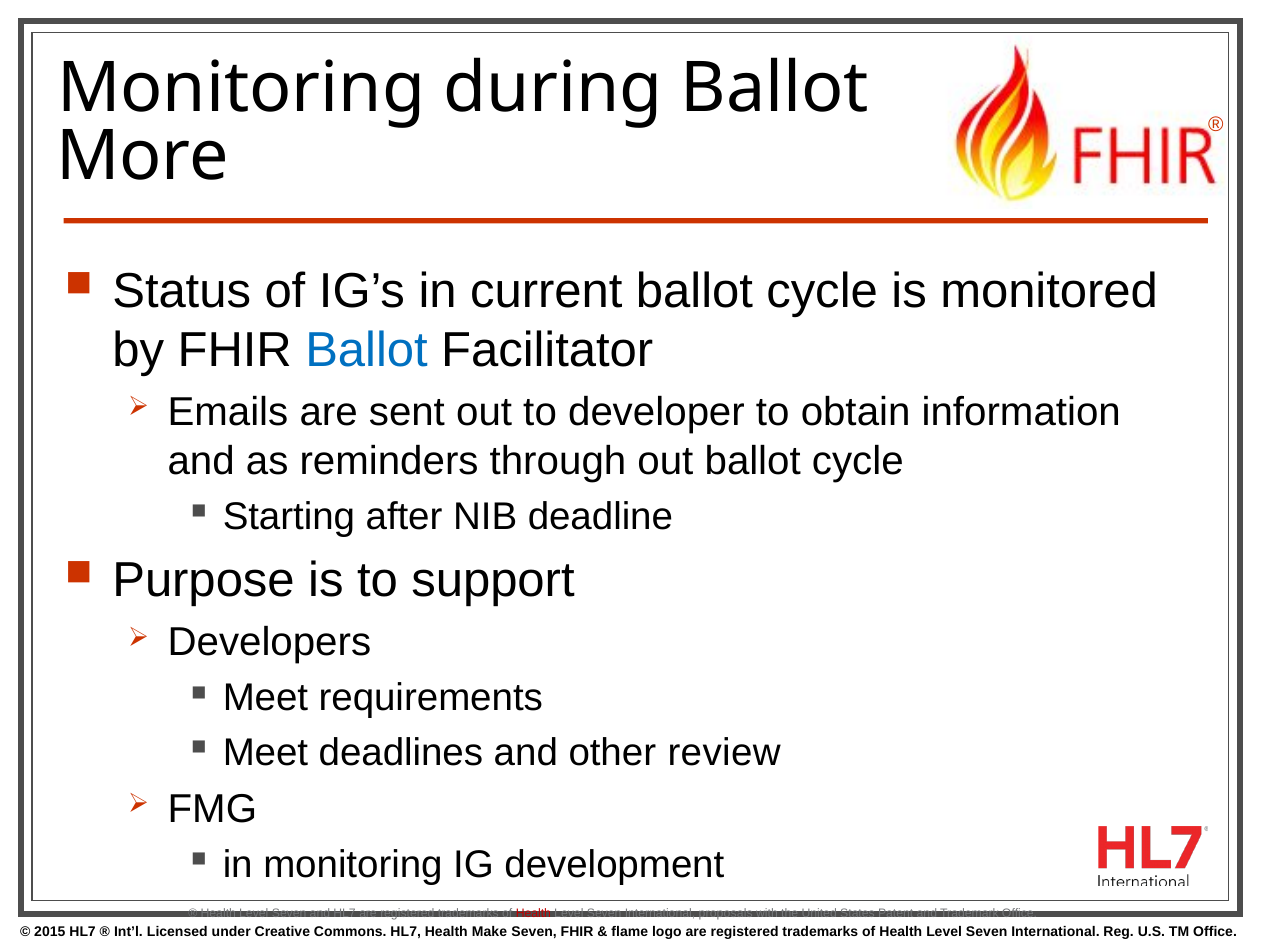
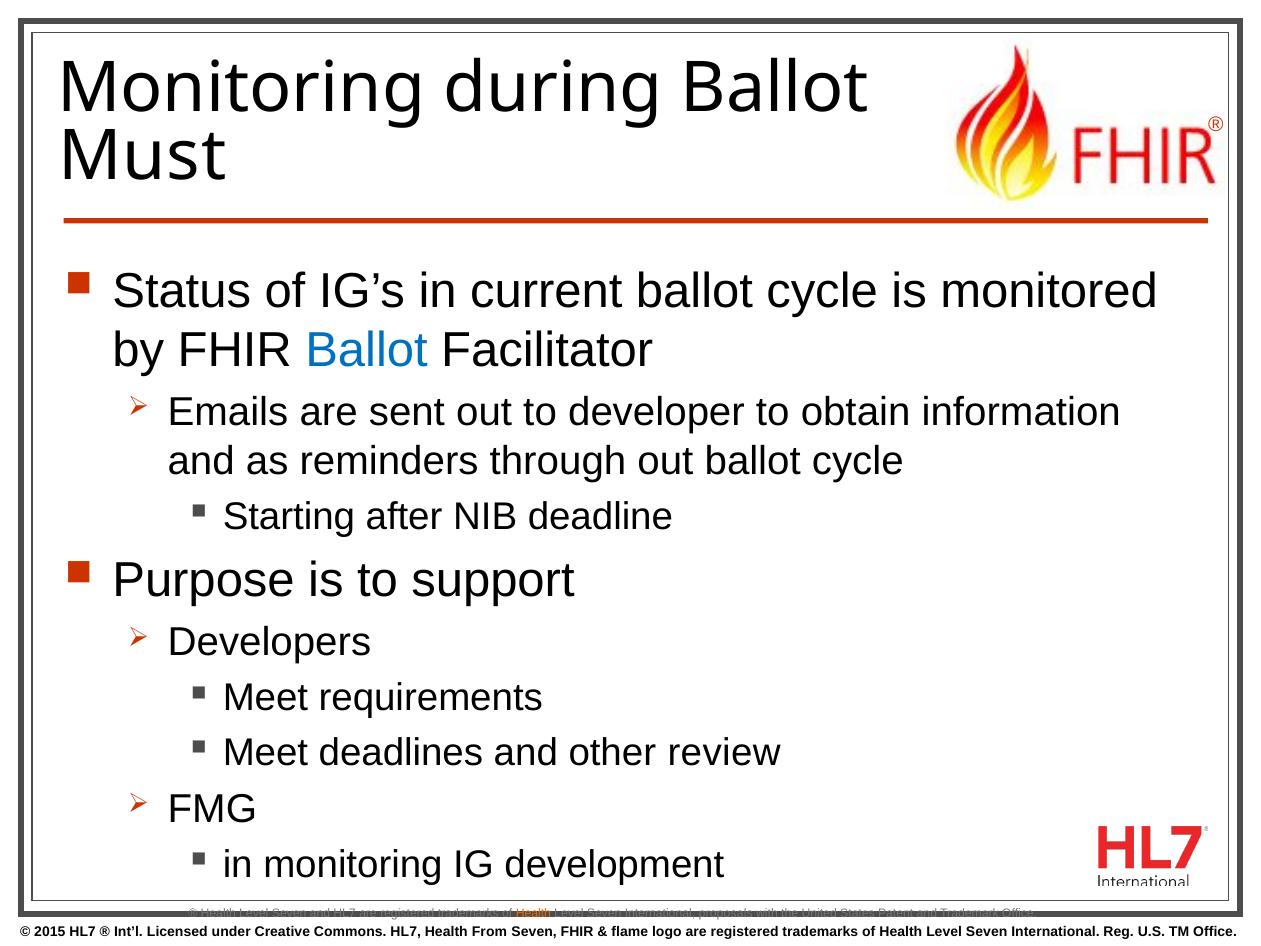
More: More -> Must (142, 156)
Health colour: red -> orange (533, 913)
Make: Make -> From (489, 932)
